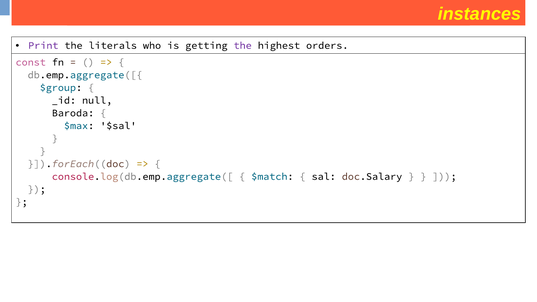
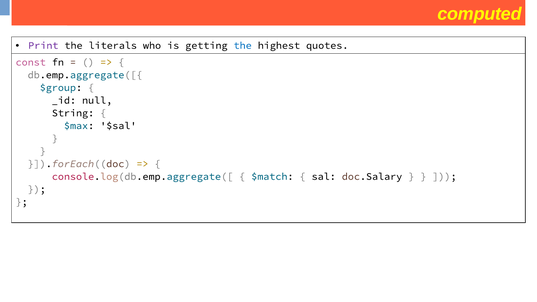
instances: instances -> computed (480, 14)
the colour: purple -> blue (243, 45)
orders: orders -> quotes (327, 45)
Baroda: Baroda -> String (73, 113)
